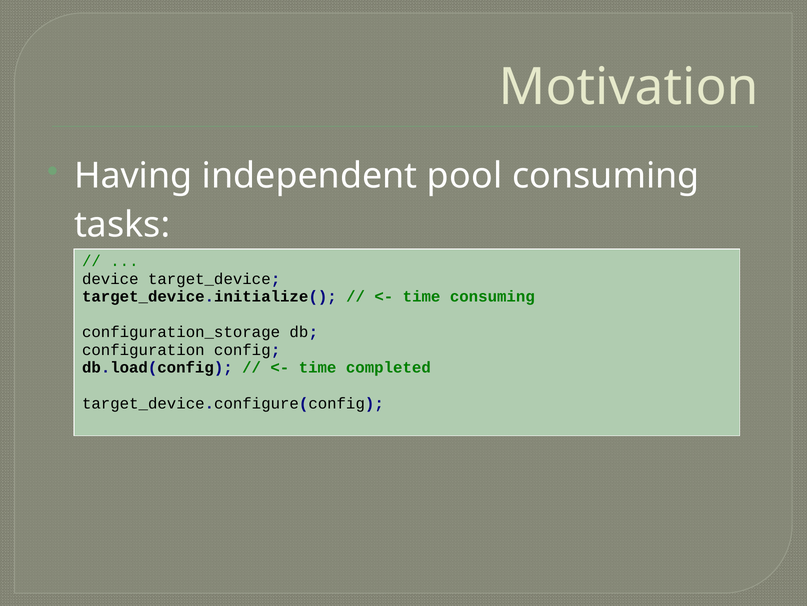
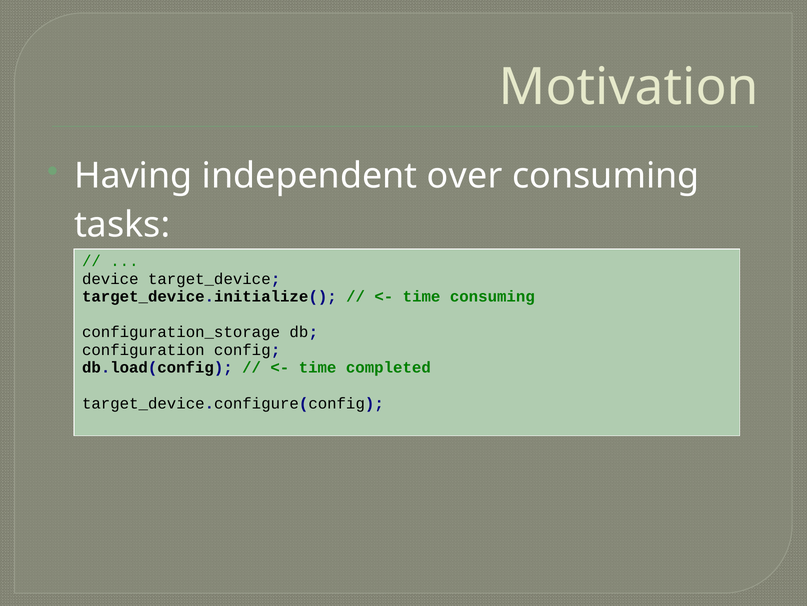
pool: pool -> over (465, 176)
